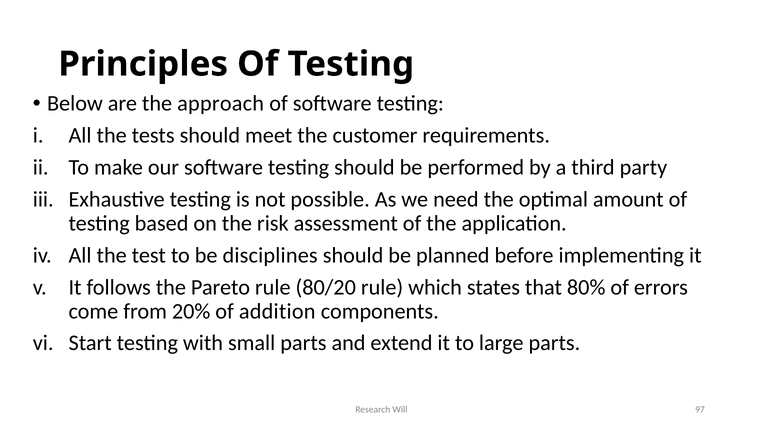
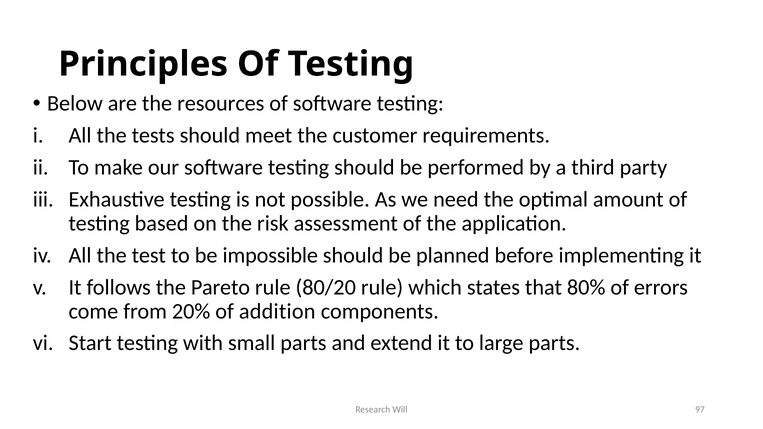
approach: approach -> resources (221, 104)
disciplines: disciplines -> impossible (270, 255)
